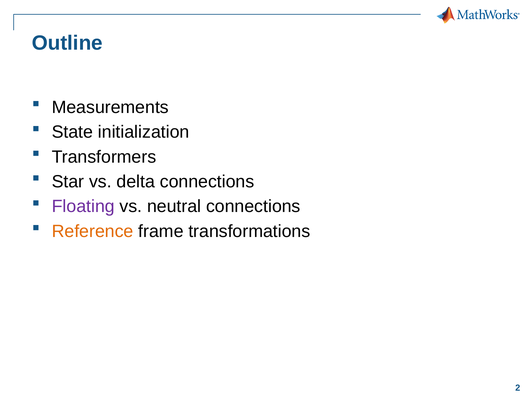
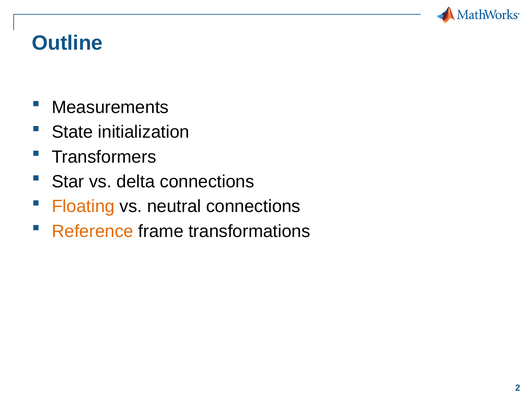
Floating colour: purple -> orange (83, 207)
